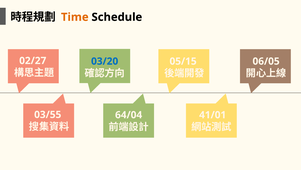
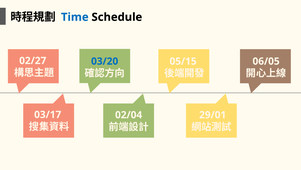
Time colour: orange -> blue (75, 17)
03/55: 03/55 -> 03/17 (48, 114)
64/04: 64/04 -> 02/04 (129, 115)
41/01: 41/01 -> 29/01 (213, 115)
